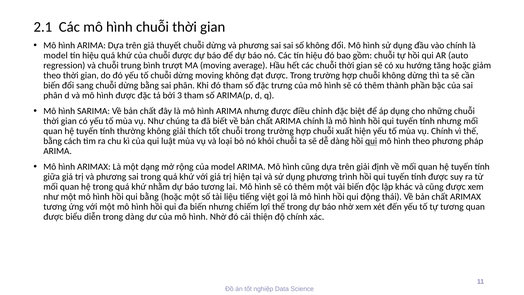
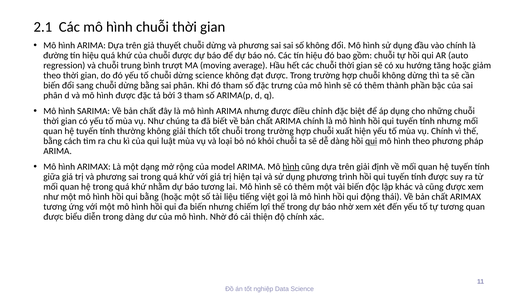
model: model -> đường (56, 55)
dừng moving: moving -> science (209, 75)
hình underline: none -> present (291, 167)
